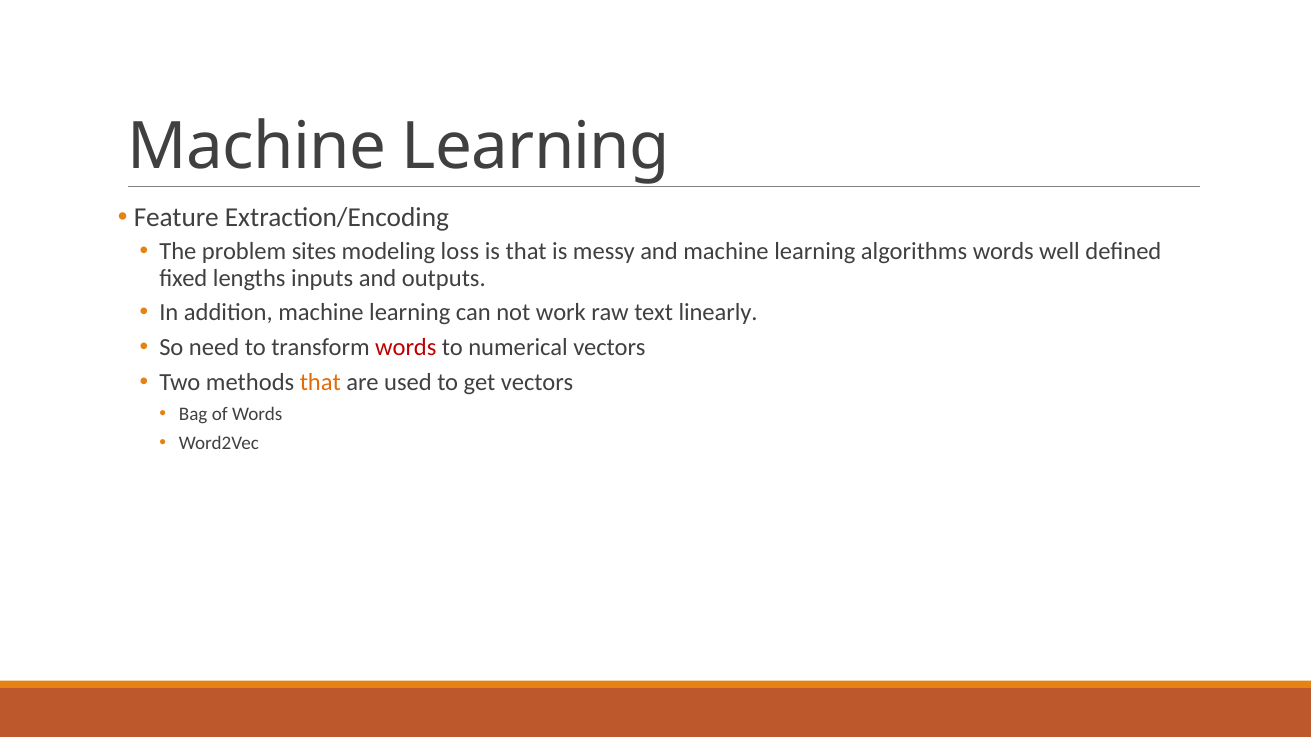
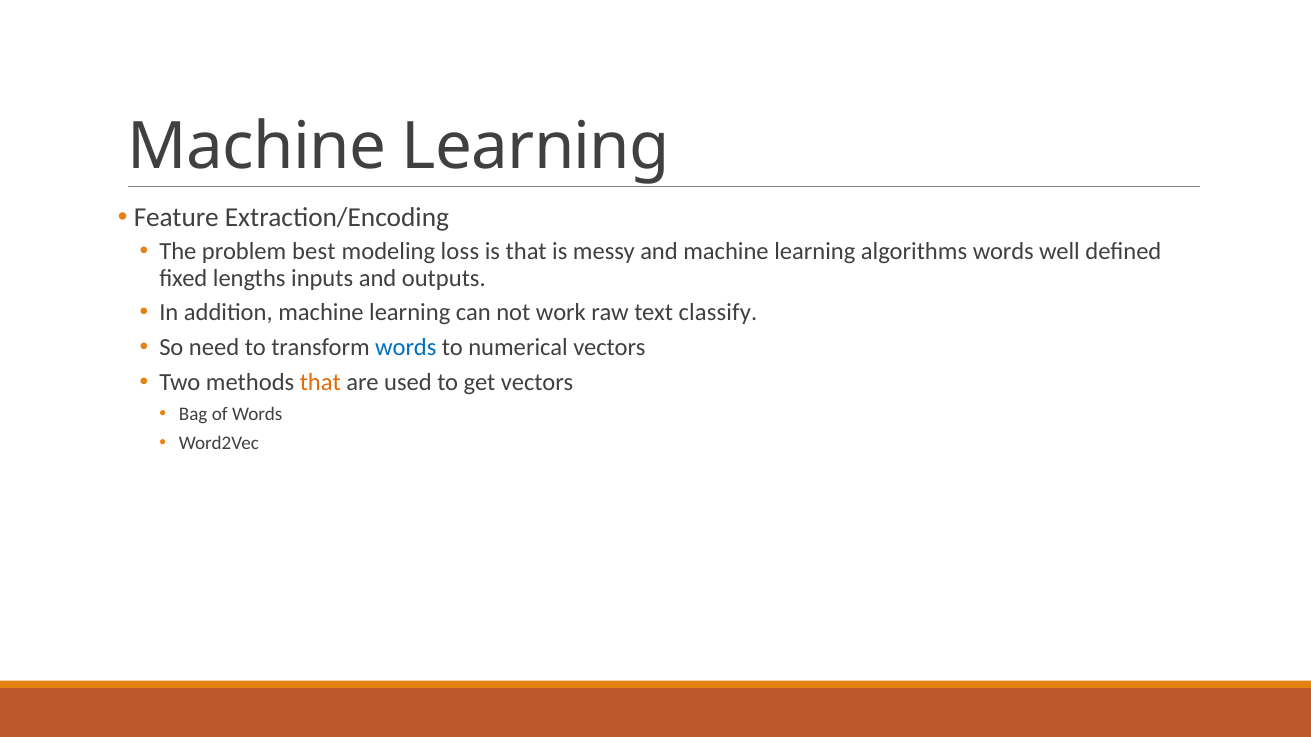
sites: sites -> best (314, 252)
linearly: linearly -> classify (718, 313)
words colour: red -> blue (406, 348)
